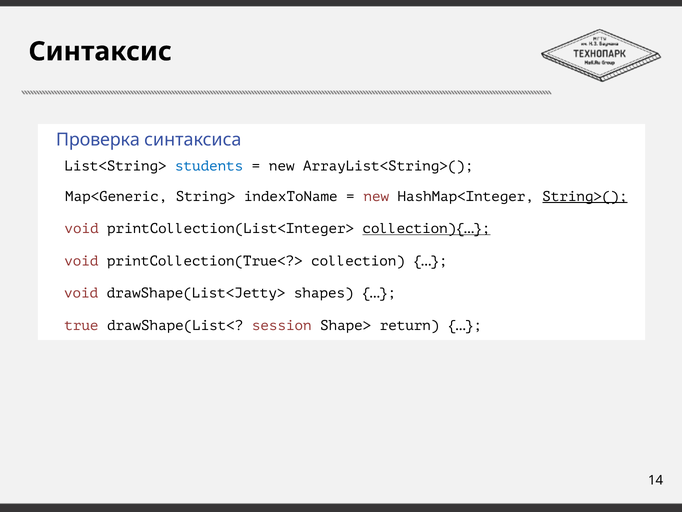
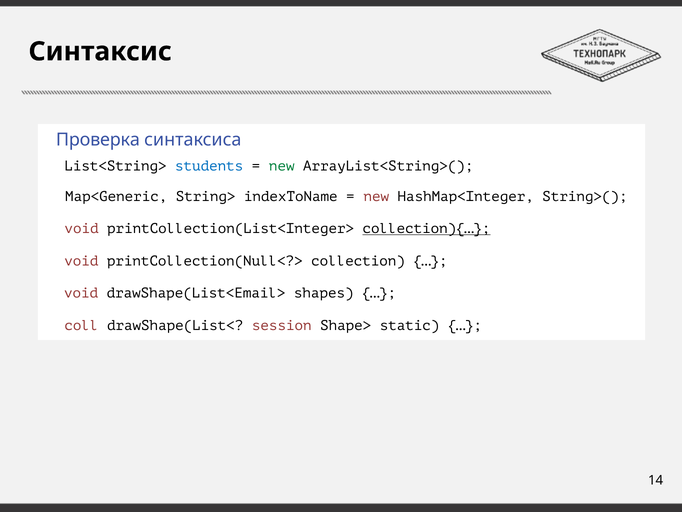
new colour: black -> green (282, 166)
String>( underline: present -> none (585, 196)
printCollection(True<?>: printCollection(True<?> -> printCollection(Null<?> (205, 261)
drawShape(List<Jetty>: drawShape(List<Jetty> -> drawShape(List<Email> (196, 293)
true: true -> coll (81, 325)
return: return -> static (410, 325)
